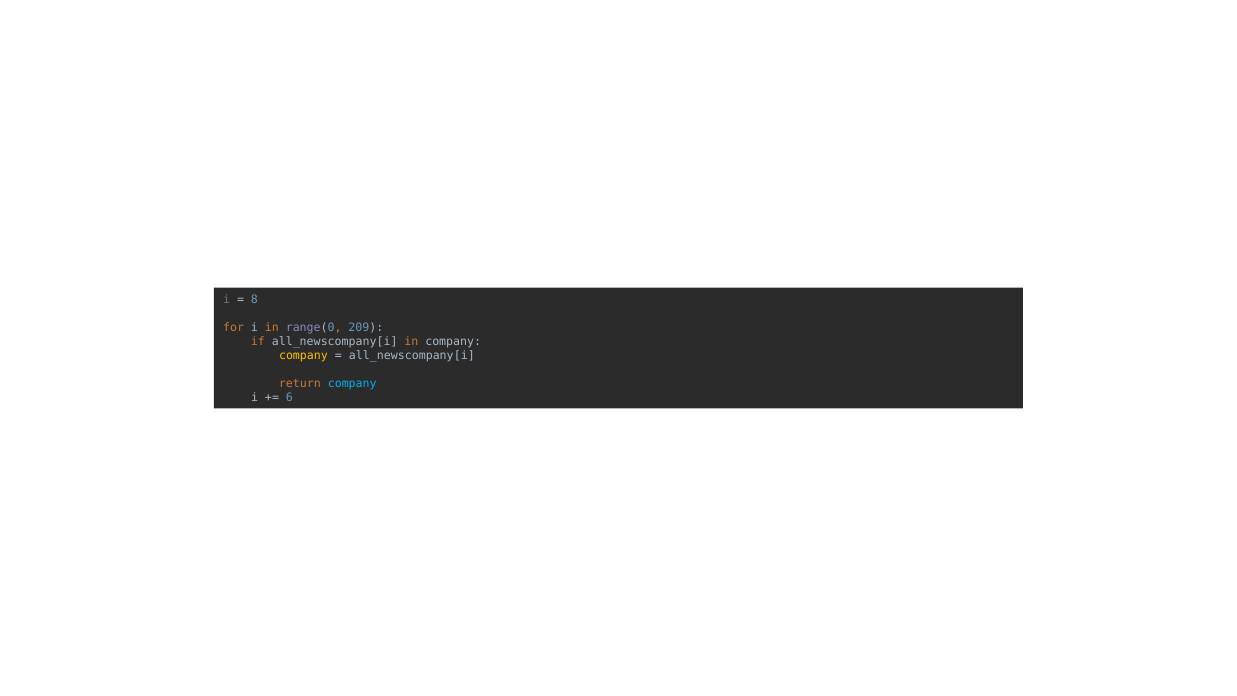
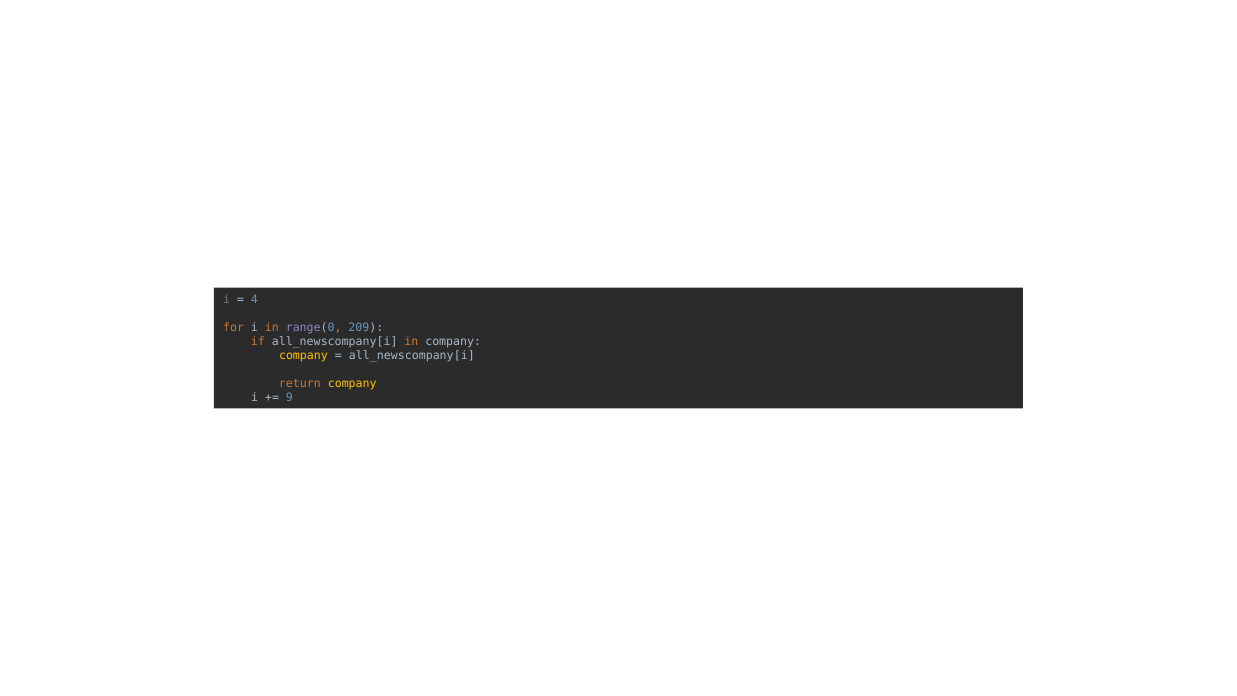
8: 8 -> 4 (254, 300)
company colour: light blue -> yellow (352, 384)
6: 6 -> 9 (289, 398)
